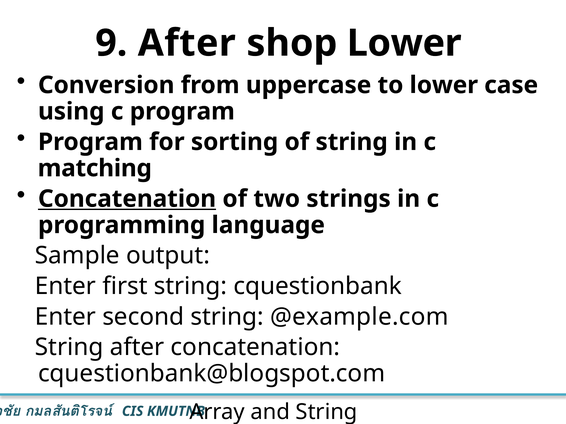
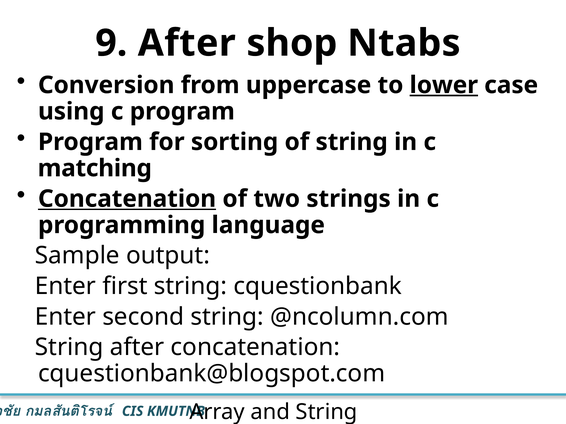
shop Lower: Lower -> Ntabs (404, 43)
lower underline: none -> present (444, 85)
@example.com: @example.com -> @ncolumn.com (359, 317)
